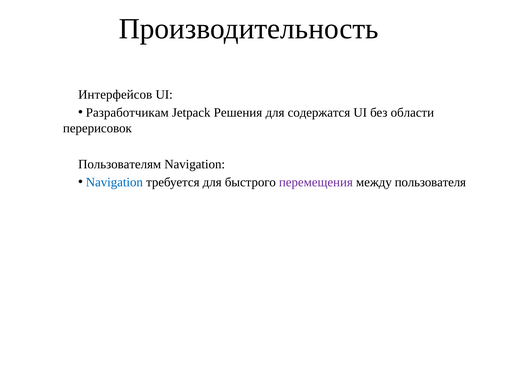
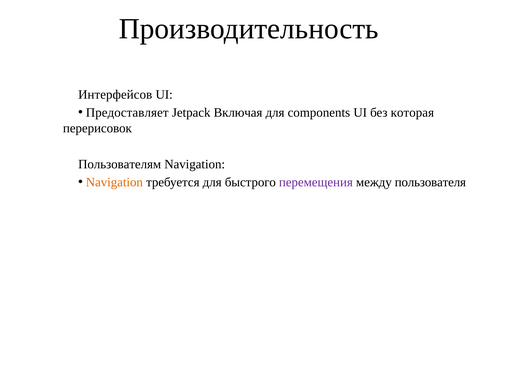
Разработчикам: Разработчикам -> Предоставляет (127, 113)
Решения: Решения -> Включая (238, 113)
содержатся: содержатся -> components (319, 113)
области: области -> которая (412, 113)
Navigation colour: blue -> orange (114, 182)
